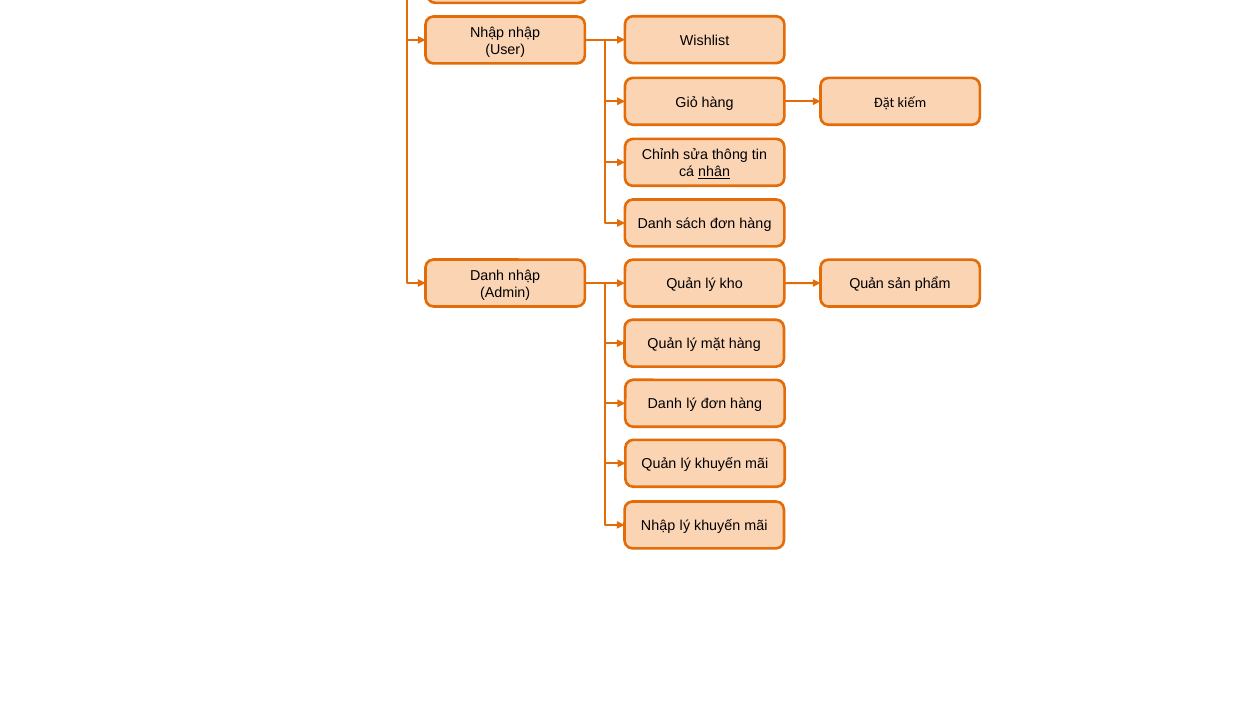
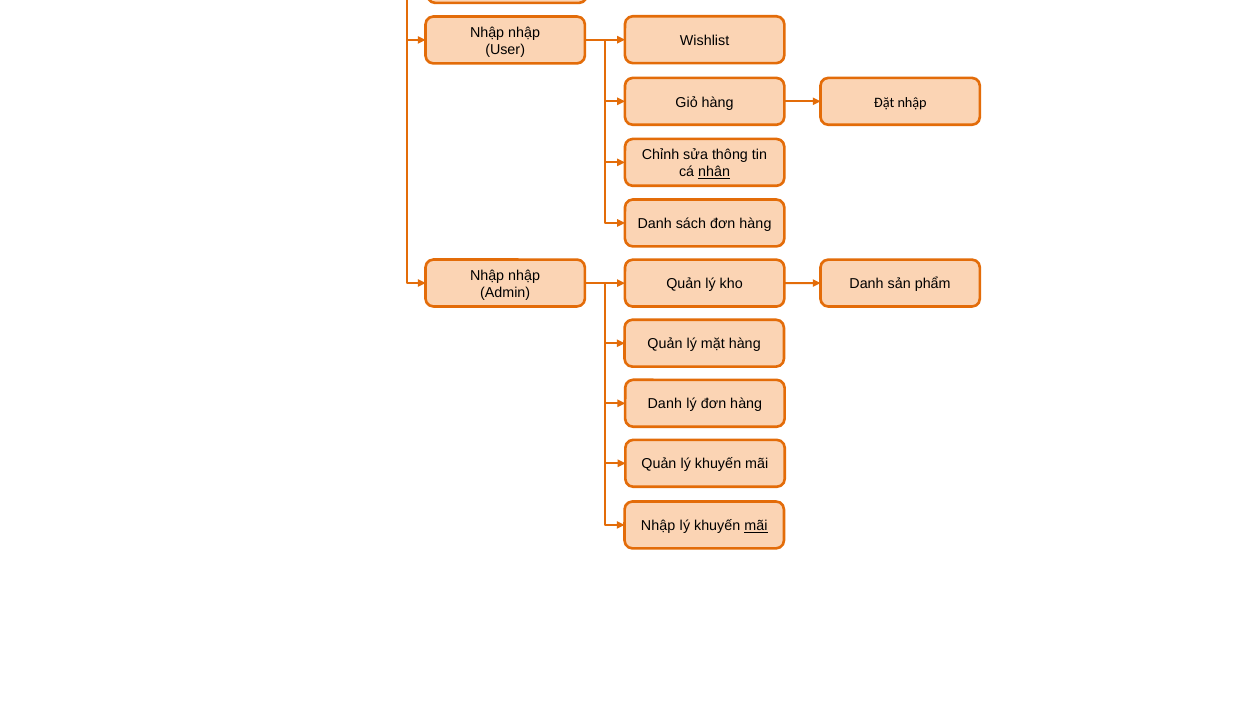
Đặt kiếm: kiếm -> nhập (912, 102)
Danh: Danh -> Nhập (487, 275)
kho Quản: Quản -> Danh (867, 284)
mãi underline: none -> present (756, 526)
